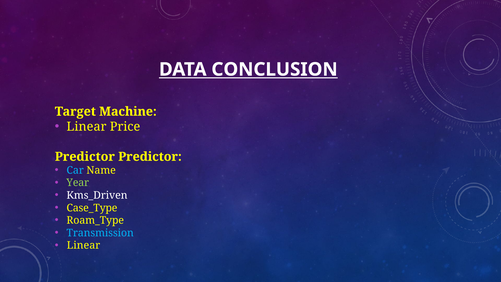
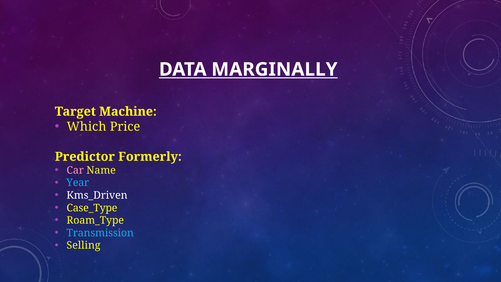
CONCLUSION: CONCLUSION -> MARGINALLY (274, 69)
Linear: Linear -> Which (87, 127)
Predictor Predictor: Predictor -> Formerly (150, 157)
Car colour: light blue -> pink (75, 170)
Year colour: light green -> light blue (78, 183)
Linear: Linear -> Selling (84, 245)
